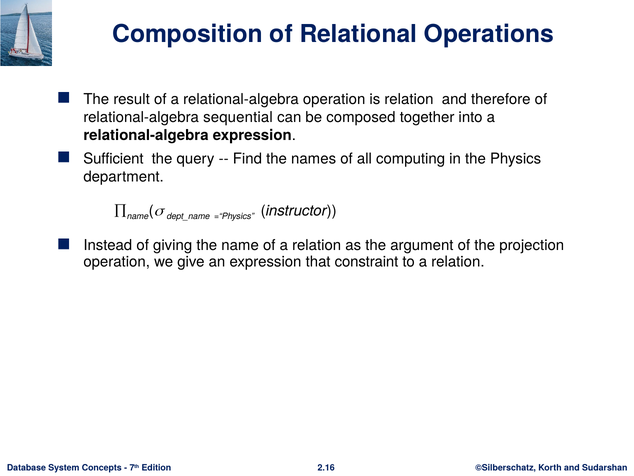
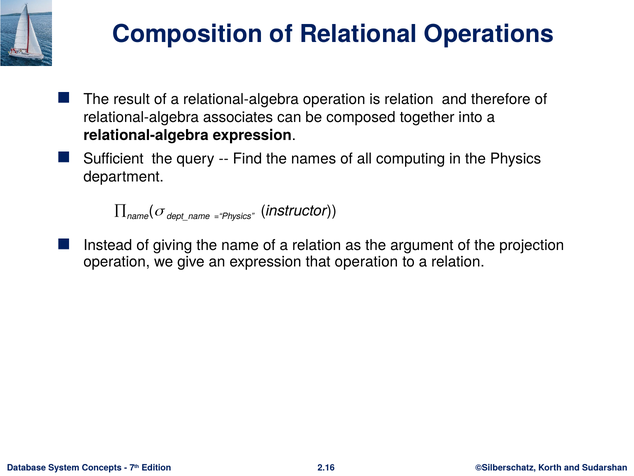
sequential: sequential -> associates (238, 117)
that constraint: constraint -> operation (366, 261)
